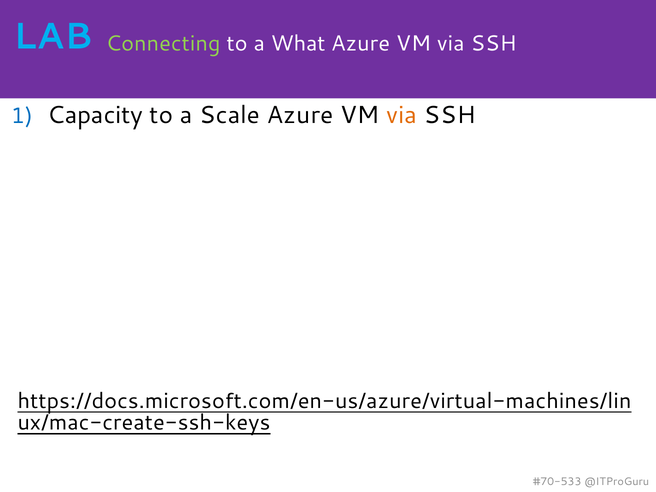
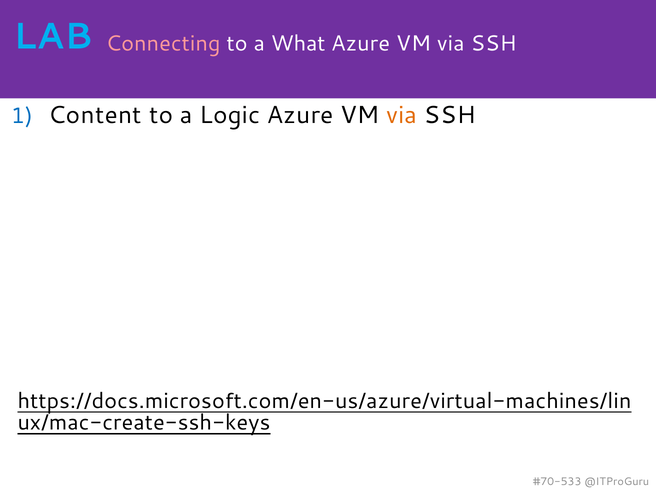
Connecting colour: light green -> pink (163, 44)
Capacity: Capacity -> Content (95, 115)
Scale: Scale -> Logic (230, 115)
